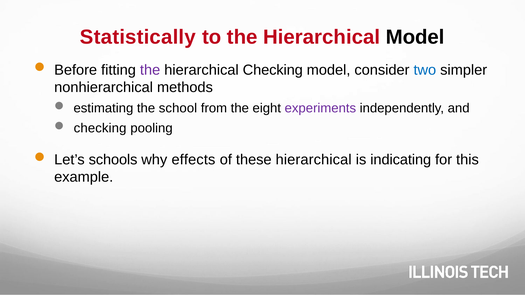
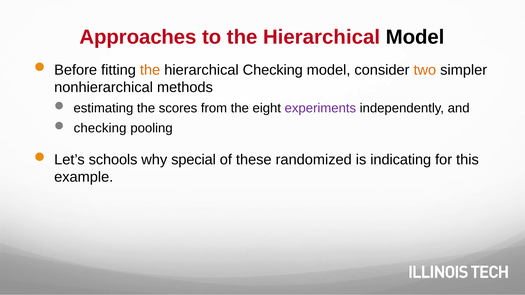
Statistically: Statistically -> Approaches (138, 37)
the colour: purple -> orange (150, 70)
two colour: blue -> orange (425, 70)
school: school -> scores (178, 108)
effects: effects -> special (194, 160)
these hierarchical: hierarchical -> randomized (314, 160)
